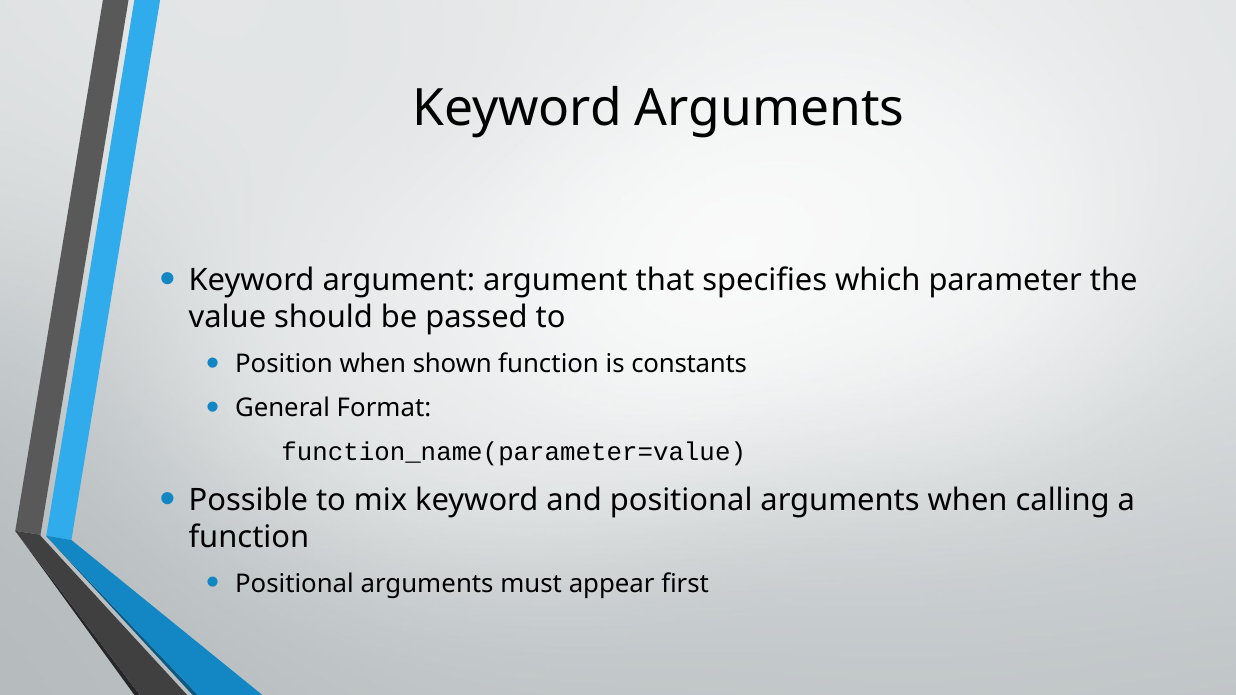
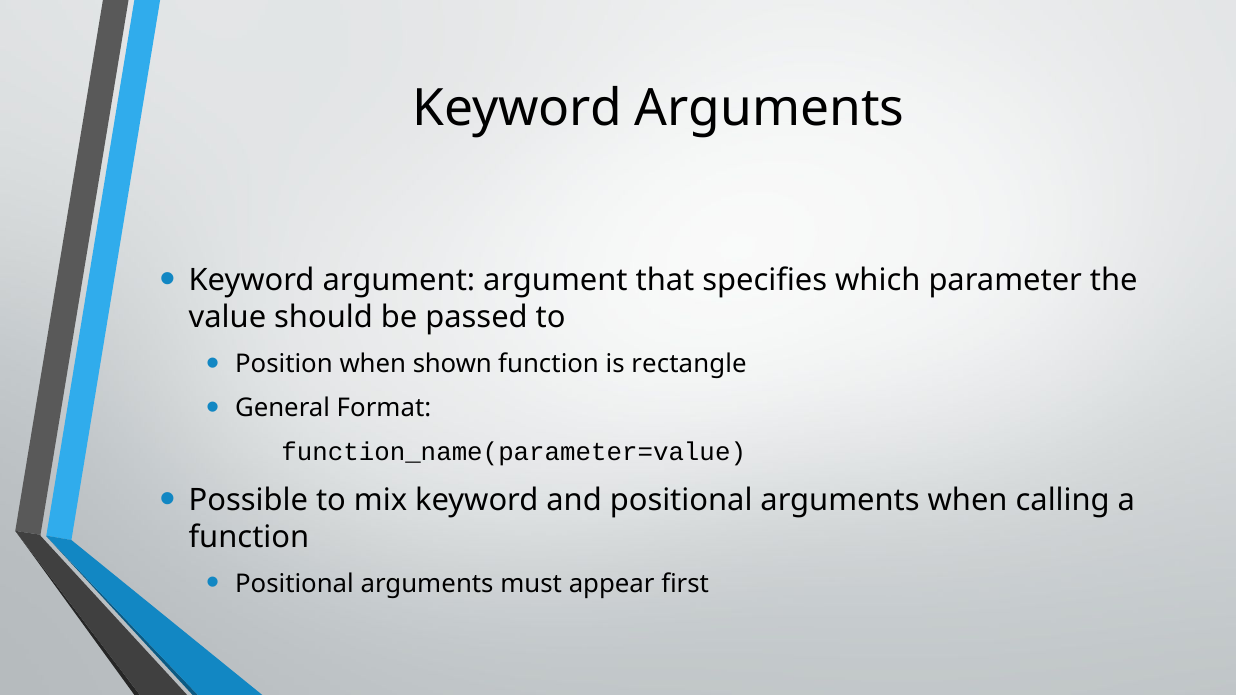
constants: constants -> rectangle (689, 364)
